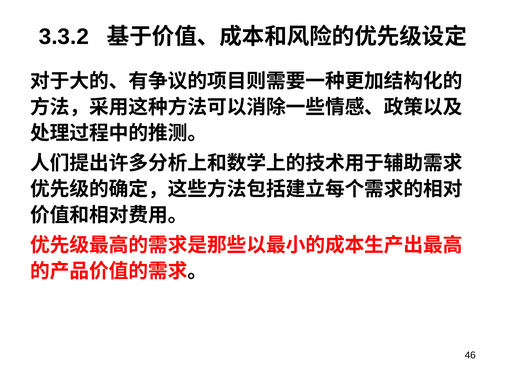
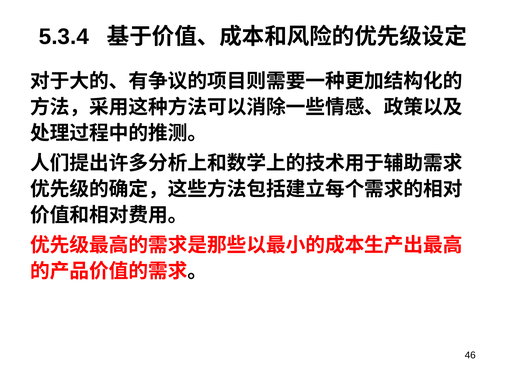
3.3.2: 3.3.2 -> 5.3.4 (64, 37)
